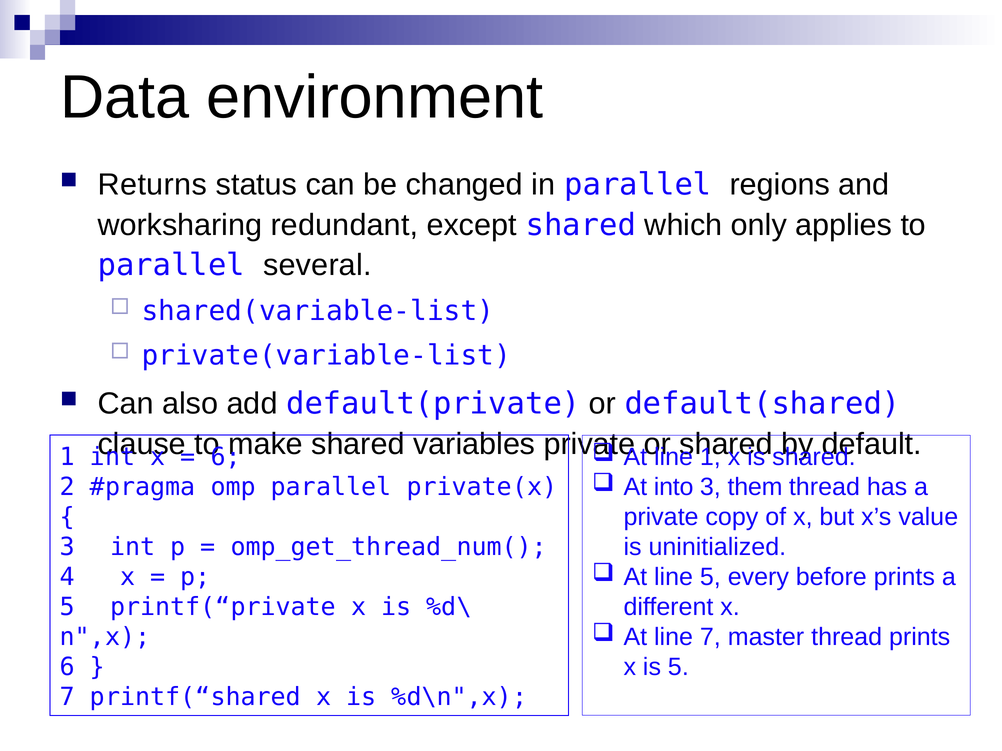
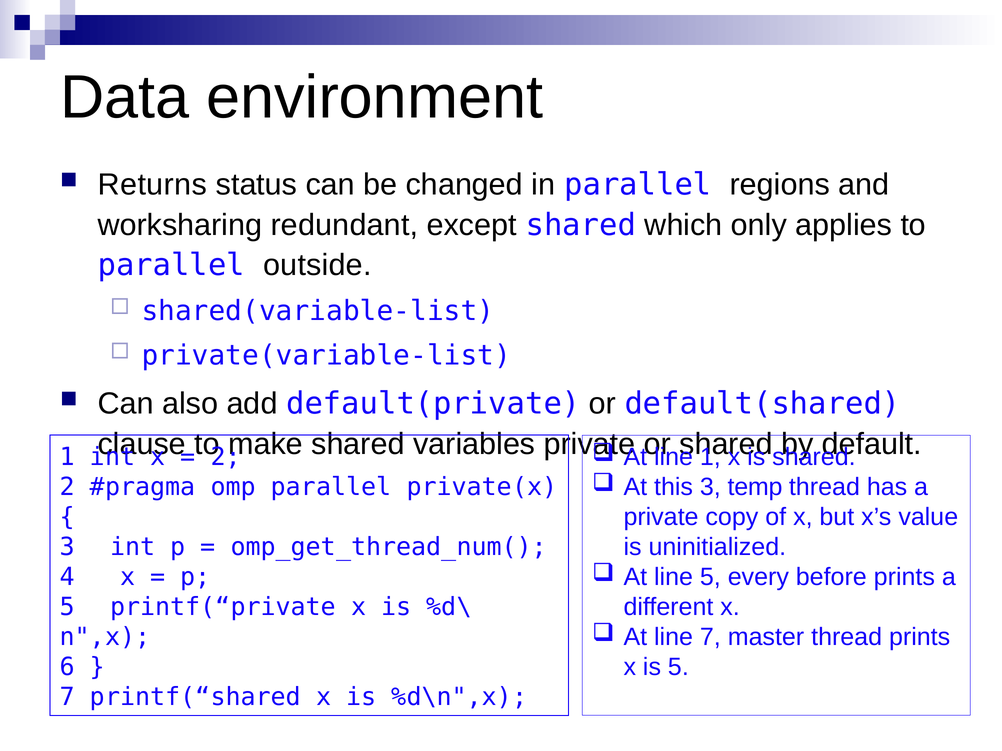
several: several -> outside (317, 265)
6: 6 -> 2 (226, 457)
into: into -> this (674, 487)
them: them -> temp (755, 487)
